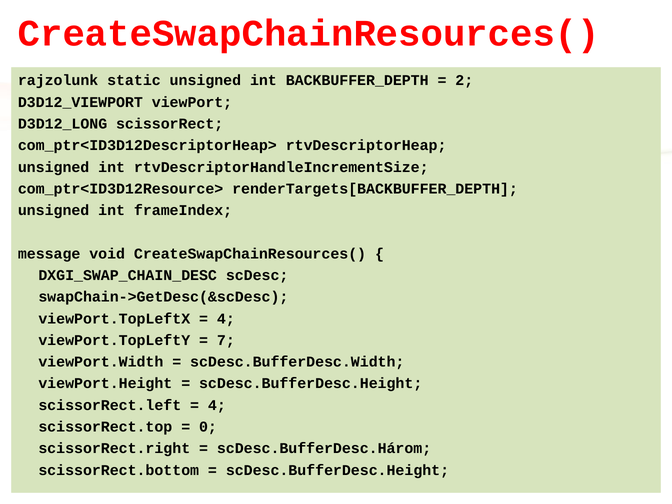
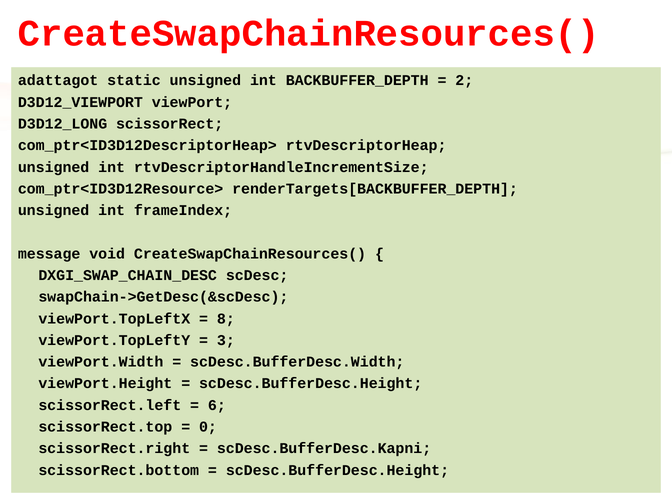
rajzolunk: rajzolunk -> adattagot (58, 81)
4: 4 -> 8 (226, 319)
7: 7 -> 3 (226, 340)
4: 4 -> 6 (217, 405)
scDesc.BufferDesc.Három: scDesc.BufferDesc.Három -> scDesc.BufferDesc.Kapni (324, 448)
